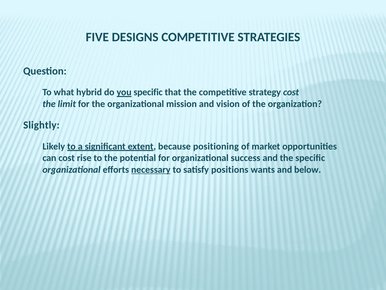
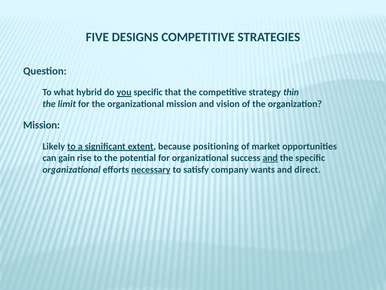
strategy cost: cost -> thin (291, 92)
Slightly: Slightly -> Mission (41, 125)
can cost: cost -> gain (67, 158)
and underline: none -> present (270, 158)
positions: positions -> company (230, 169)
below: below -> direct (308, 169)
